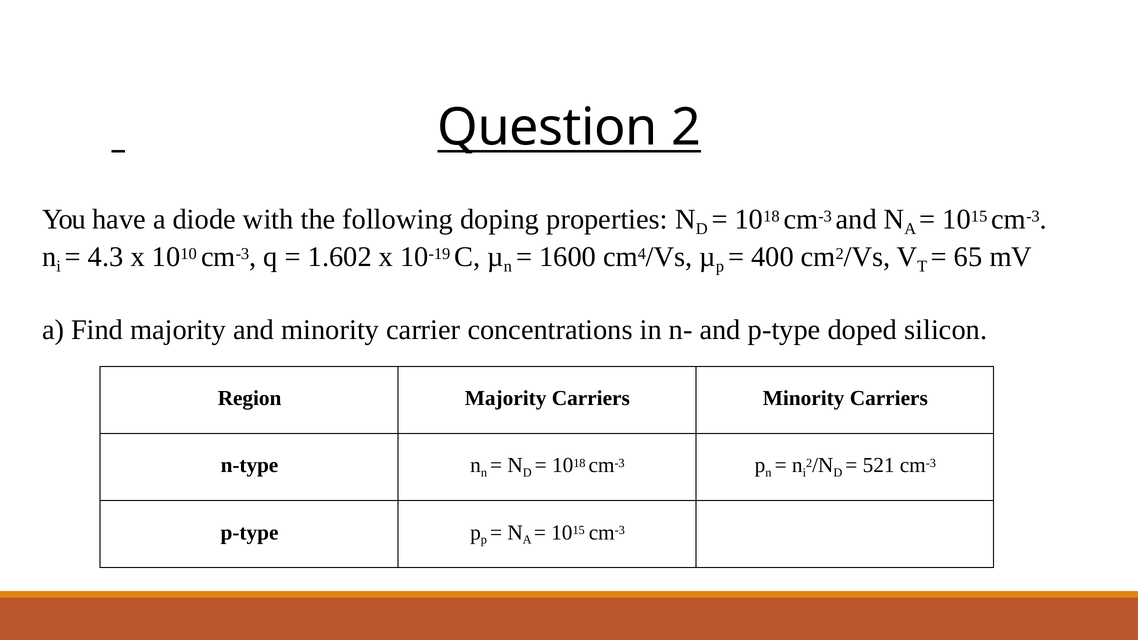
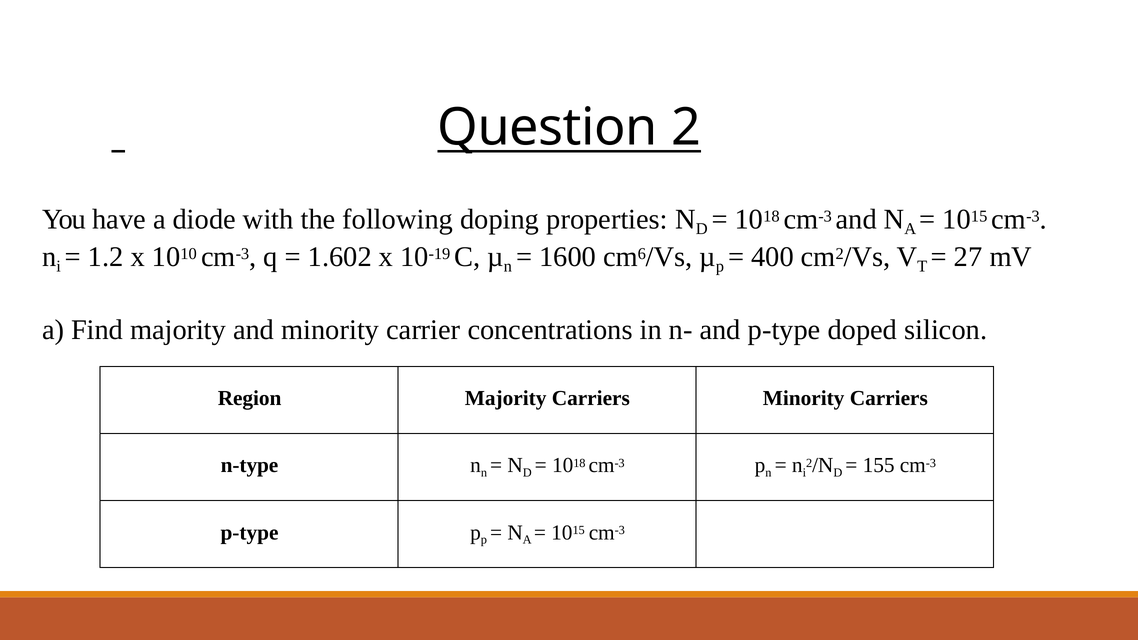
4.3: 4.3 -> 1.2 (106, 257)
4: 4 -> 6 (642, 254)
65: 65 -> 27 (968, 257)
521: 521 -> 155 (879, 466)
